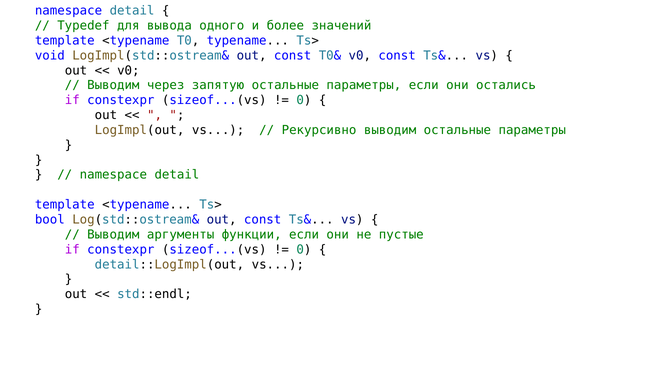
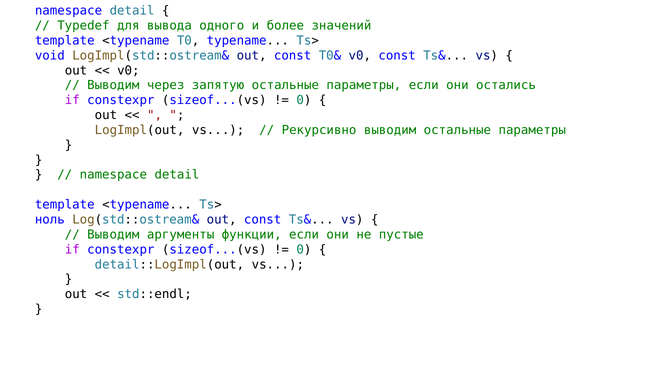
bool: bool -> ноль (50, 220)
